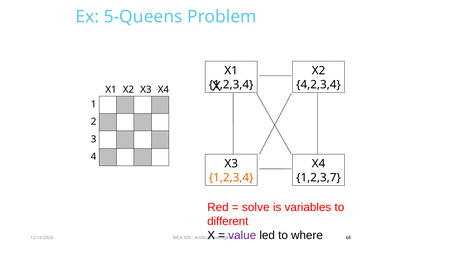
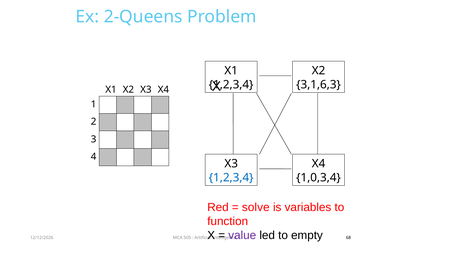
5-Queens: 5-Queens -> 2-Queens (143, 17)
4,2,3,4: 4,2,3,4 -> 3,1,6,3 (319, 85)
1,2,3,4 colour: orange -> blue (231, 178)
1,2,3,7: 1,2,3,7 -> 1,0,3,4 (319, 178)
different: different -> function (228, 222)
where: where -> empty (307, 236)
